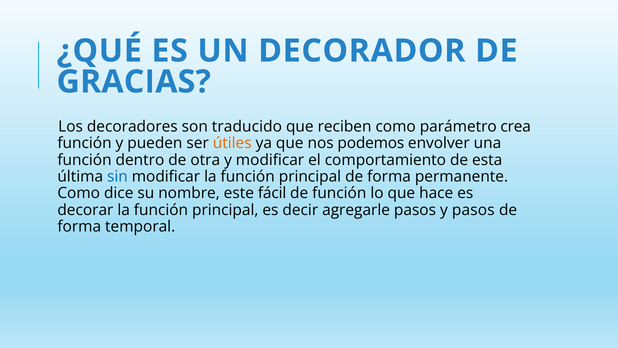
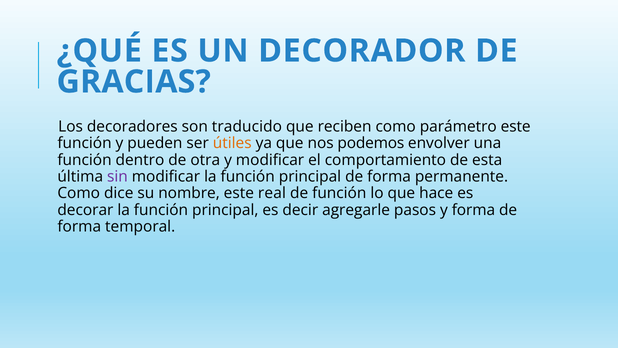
parámetro crea: crea -> este (516, 126)
sin colour: blue -> purple (117, 176)
fácil: fácil -> real (272, 193)
y pasos: pasos -> forma (473, 210)
